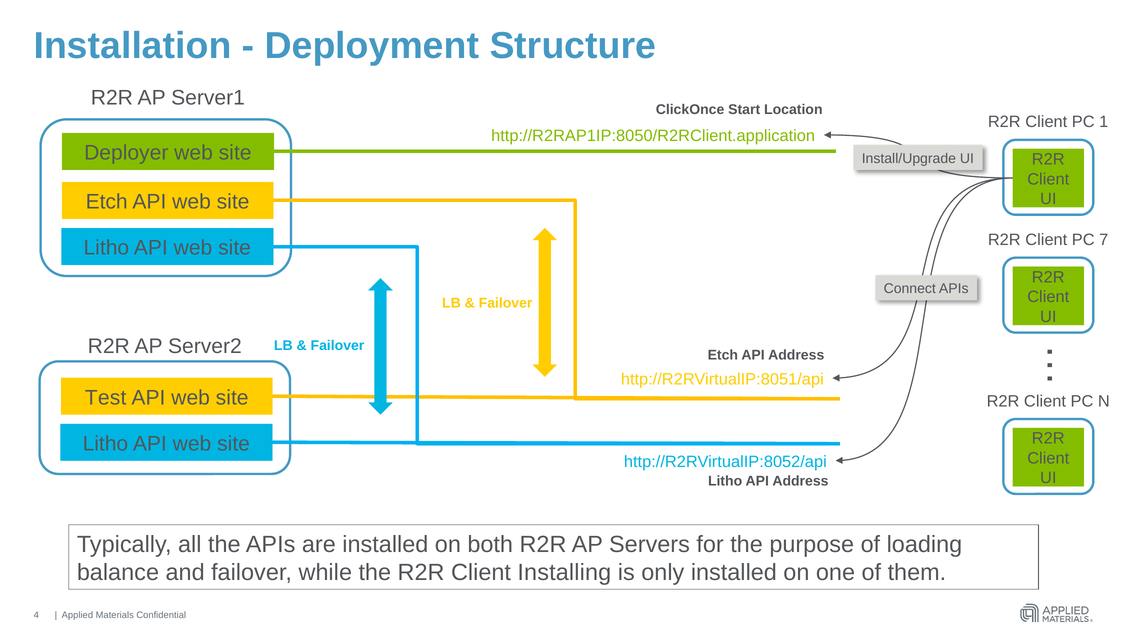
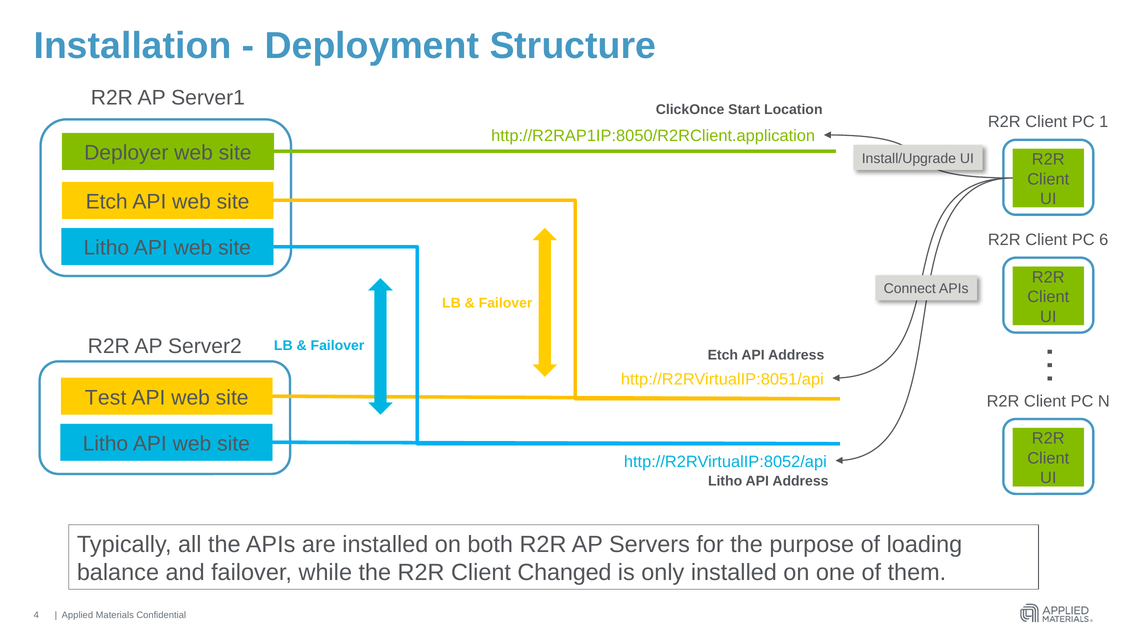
7: 7 -> 6 (1104, 240)
Installing: Installing -> Changed (565, 572)
